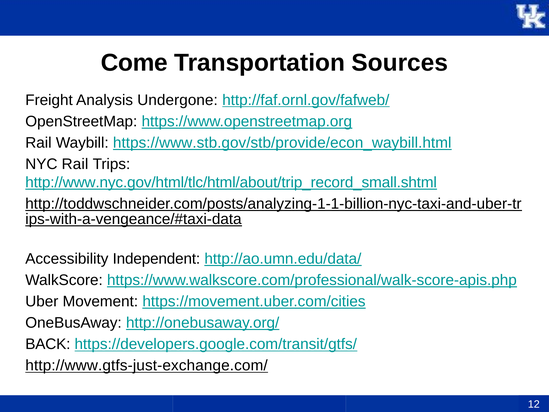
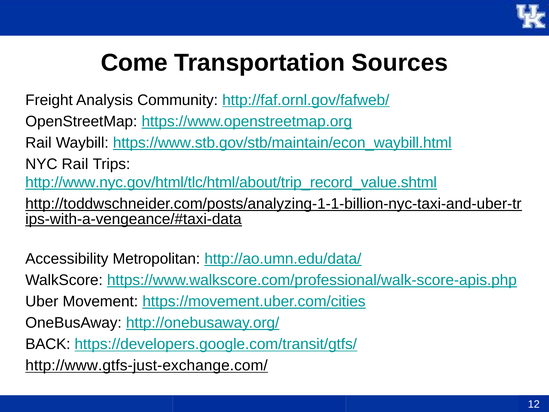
Undergone: Undergone -> Community (178, 100)
https://www.stb.gov/stb/provide/econ_waybill.html: https://www.stb.gov/stb/provide/econ_waybill.html -> https://www.stb.gov/stb/maintain/econ_waybill.html (282, 143)
http://www.nyc.gov/html/tlc/html/about/trip_record_small.shtml: http://www.nyc.gov/html/tlc/html/about/trip_record_small.shtml -> http://www.nyc.gov/html/tlc/html/about/trip_record_value.shtml (231, 182)
Independent: Independent -> Metropolitan (156, 259)
